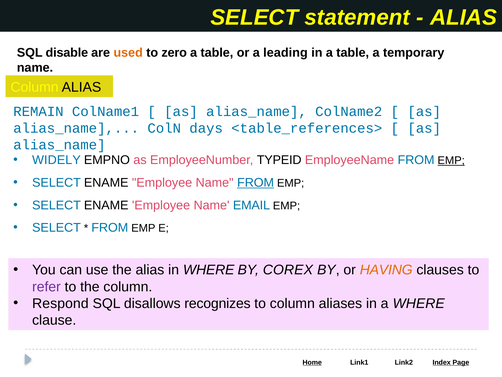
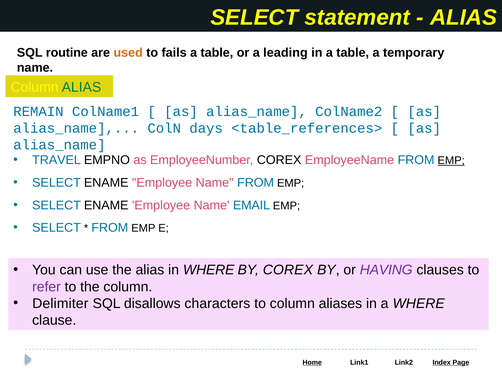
disable: disable -> routine (67, 53)
zero: zero -> fails (174, 53)
ALIAS colour: black -> green (81, 87)
WIDELY: WIDELY -> TRAVEL (57, 160)
EmployeeNumber TYPEID: TYPEID -> COREX (279, 160)
FROM underline: present -> none (256, 182)
HAVING colour: orange -> purple (386, 270)
Respond: Respond -> Delimiter (60, 303)
recognizes: recognizes -> characters (217, 303)
